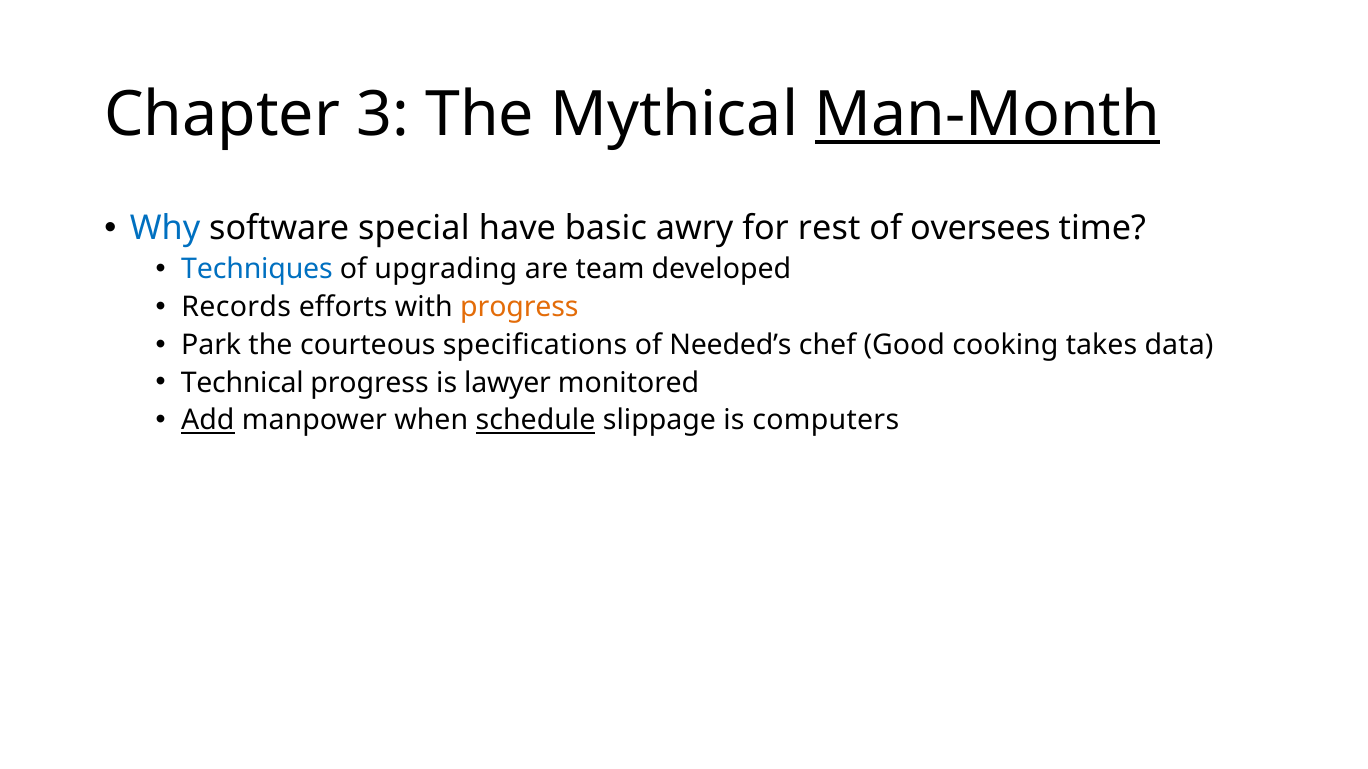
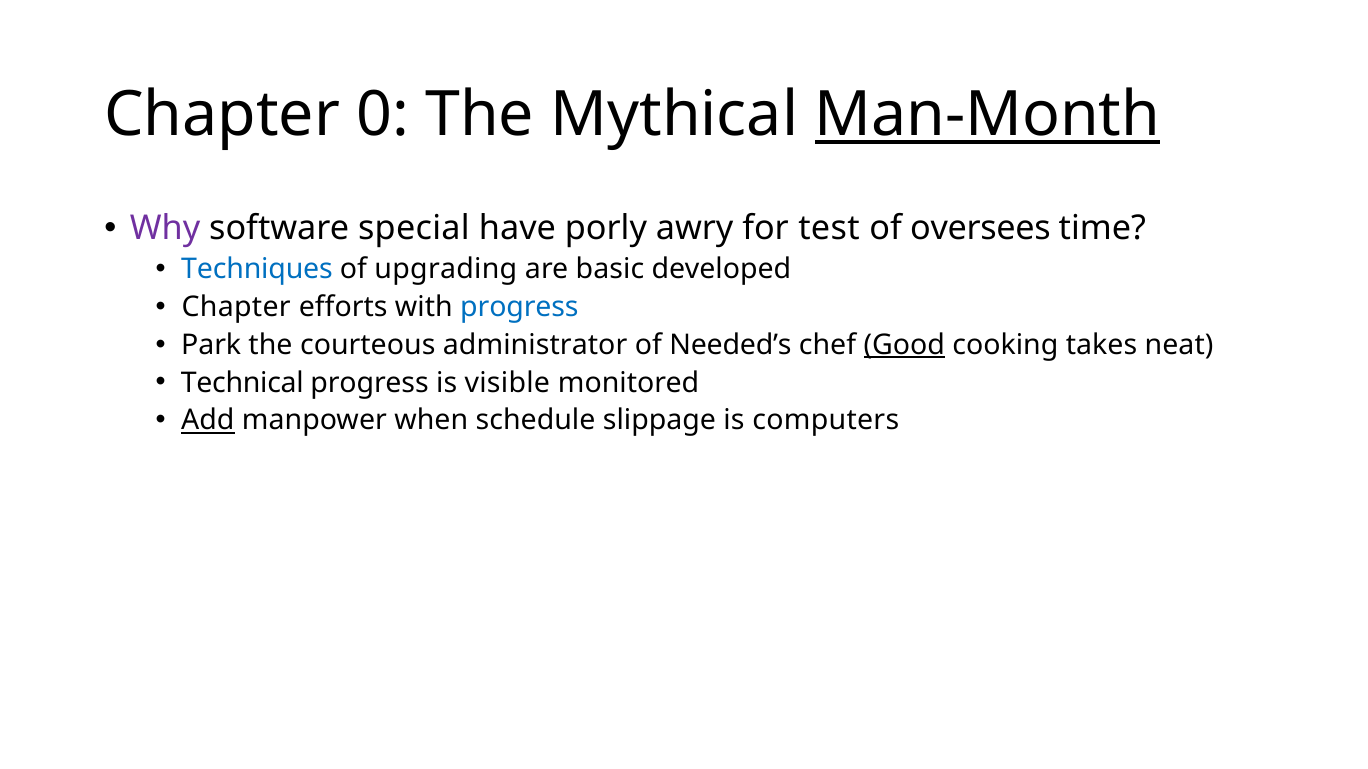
3: 3 -> 0 (383, 115)
Why colour: blue -> purple (165, 228)
basic: basic -> porly (606, 228)
rest: rest -> test (829, 228)
team: team -> basic (610, 269)
Records: Records -> Chapter (236, 307)
progress colour: orange -> blue (519, 307)
specifications: specifications -> administrator (535, 345)
Good underline: none -> present (904, 345)
data: data -> neat (1179, 345)
lawyer: lawyer -> visible (507, 383)
schedule underline: present -> none (536, 421)
